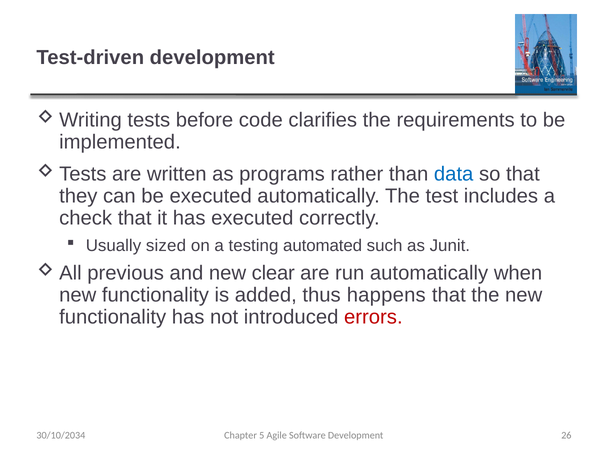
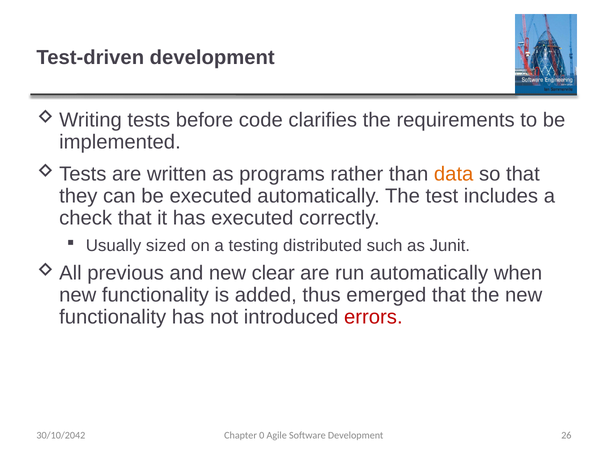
data colour: blue -> orange (454, 174)
automated: automated -> distributed (323, 246)
happens: happens -> emerged (386, 295)
30/10/2034: 30/10/2034 -> 30/10/2042 (61, 435)
5: 5 -> 0 (262, 435)
